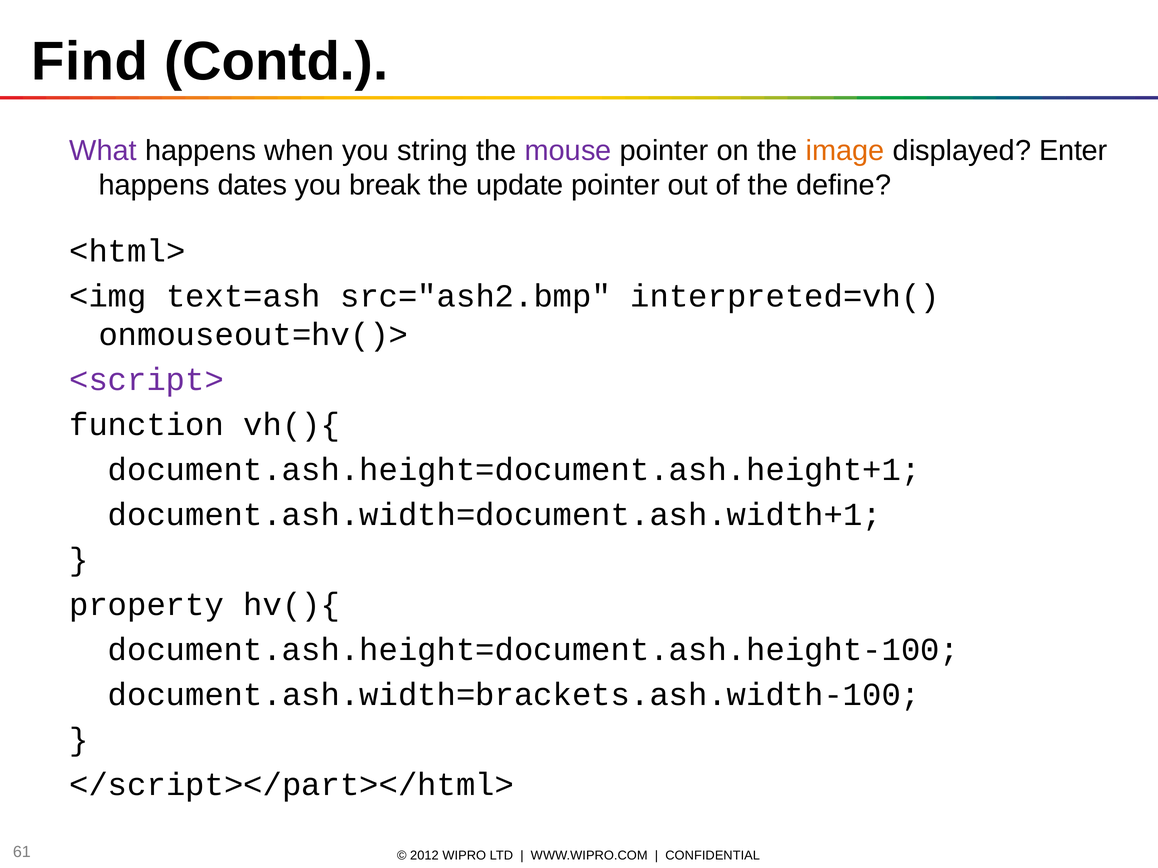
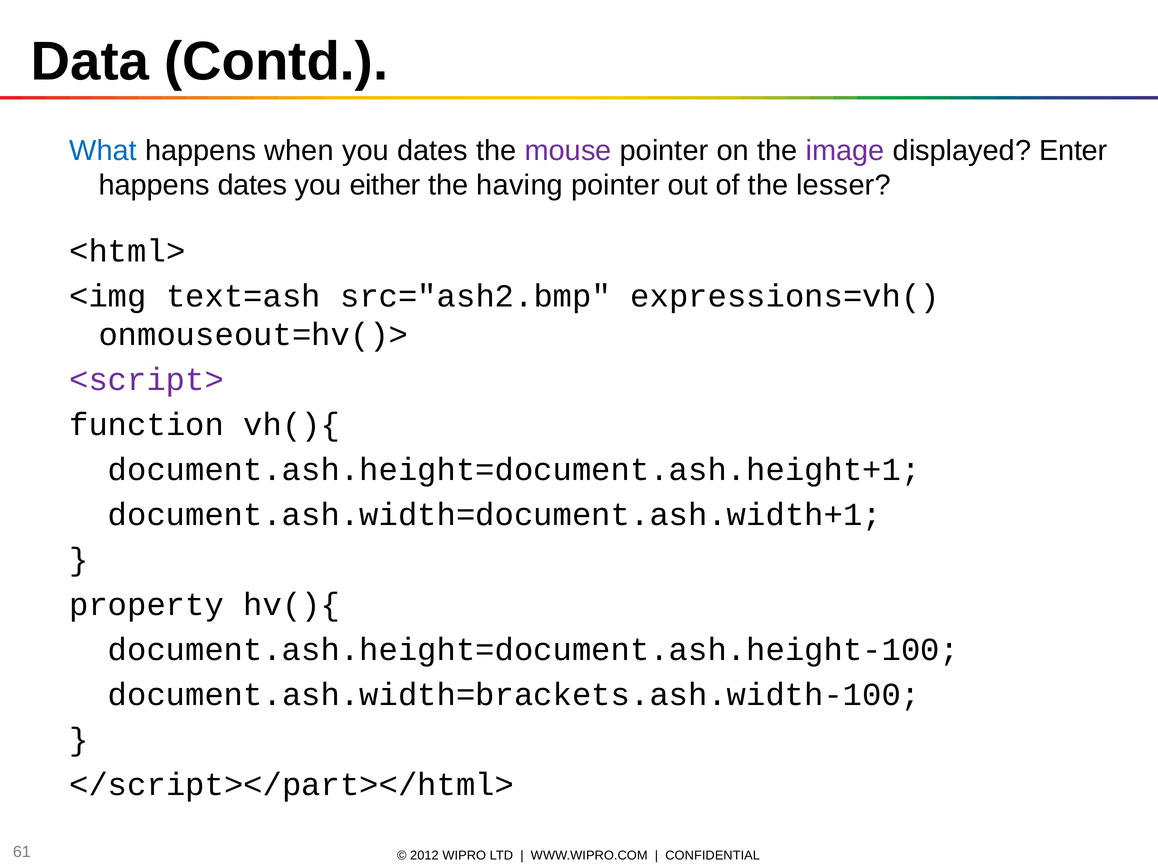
Find: Find -> Data (90, 62)
What colour: purple -> blue (103, 151)
you string: string -> dates (432, 151)
image colour: orange -> purple (845, 151)
break: break -> either (385, 185)
update: update -> having (520, 185)
define: define -> lesser (844, 185)
interpreted=vh(: interpreted=vh( -> expressions=vh( (785, 296)
